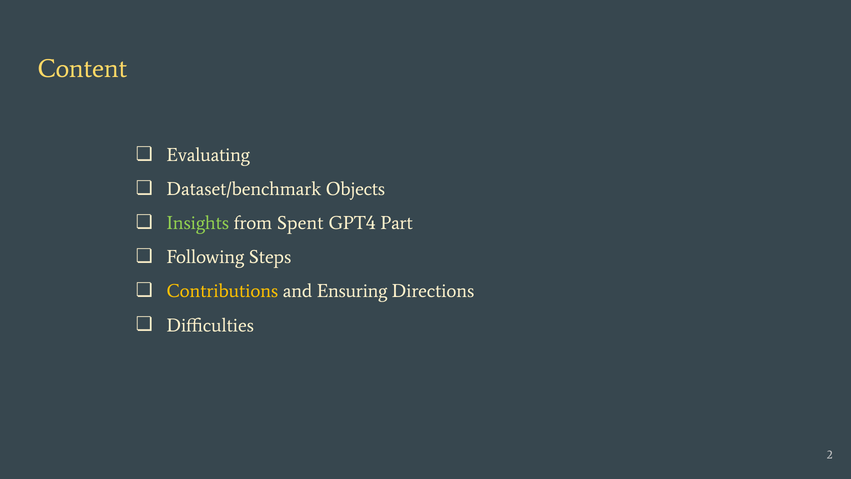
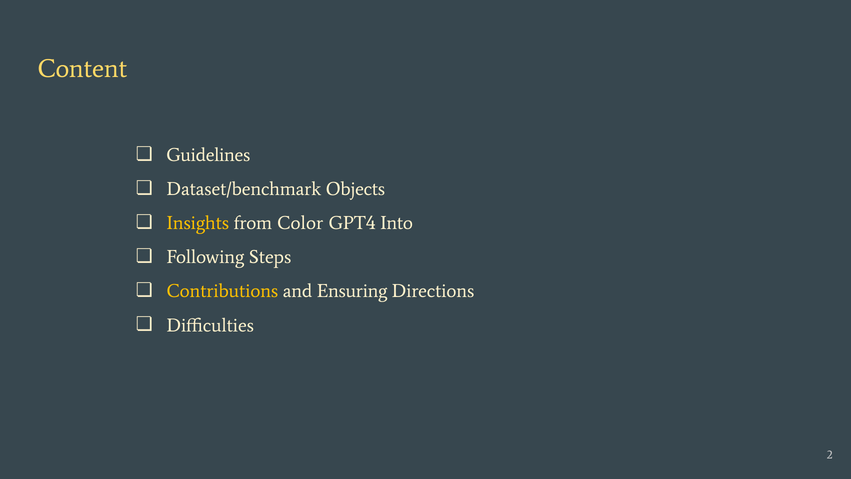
Evaluating: Evaluating -> Guidelines (208, 155)
Insights colour: light green -> yellow (198, 223)
Spent: Spent -> Color (300, 223)
Part: Part -> Into (397, 223)
